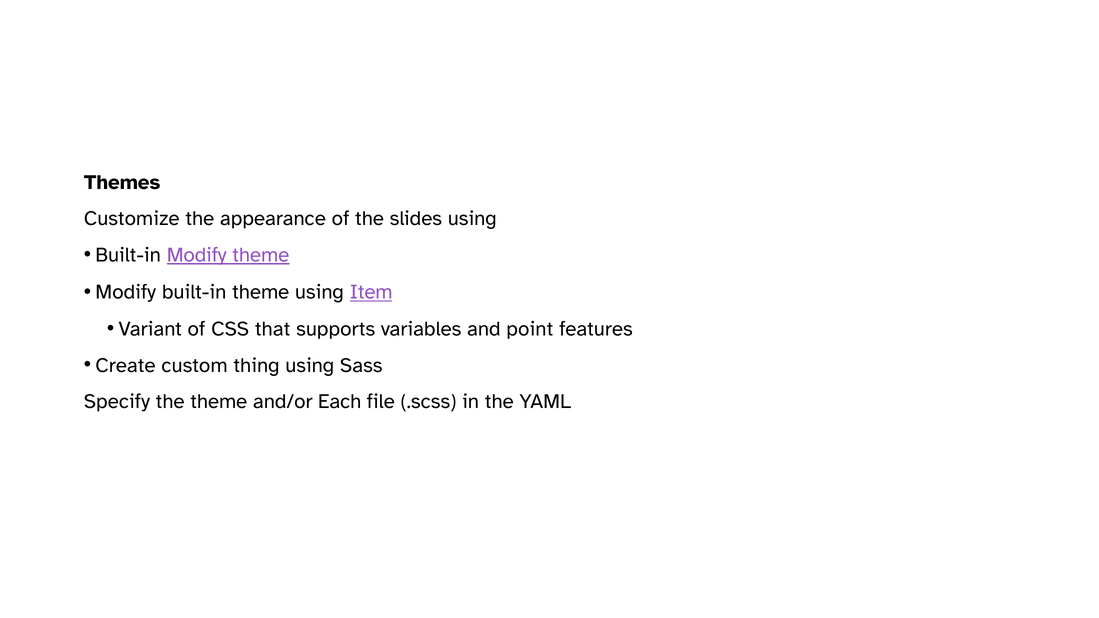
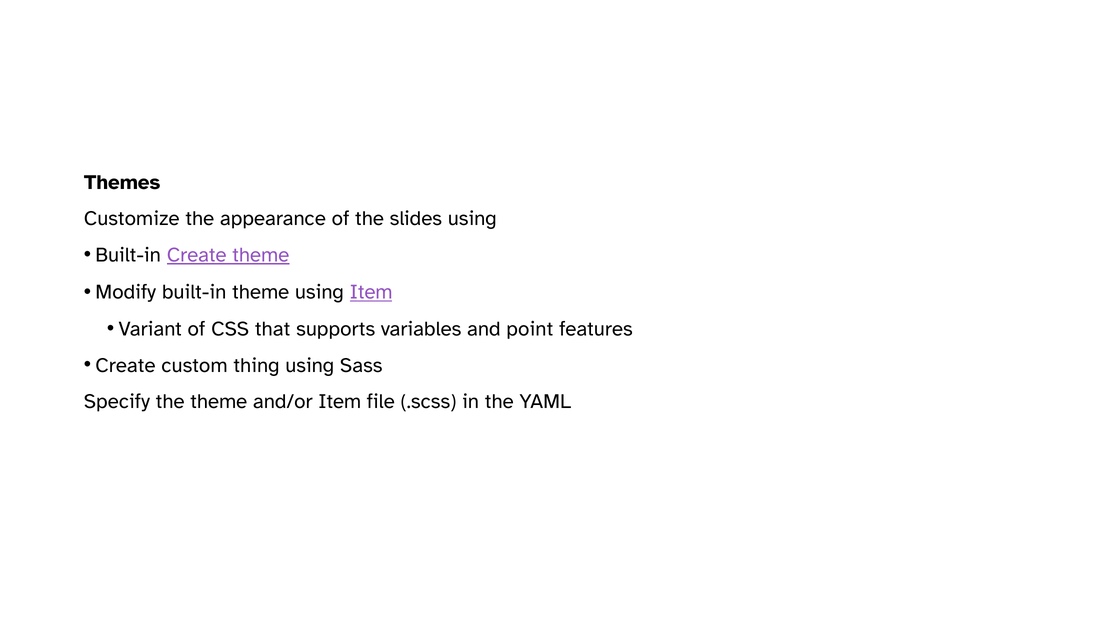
Built-in Modify: Modify -> Create (197, 255)
and/or Each: Each -> Item (340, 402)
